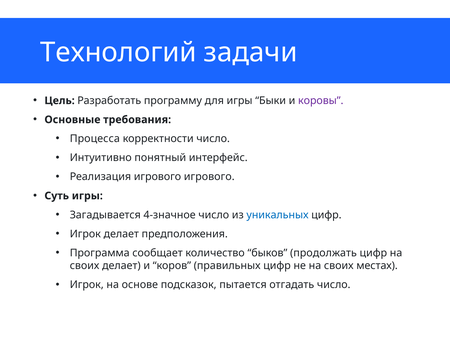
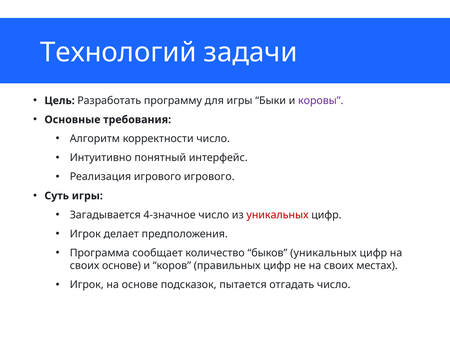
Процесса: Процесса -> Алгоритм (95, 138)
уникальных colour: blue -> red (277, 215)
быков продолжать: продолжать -> уникальных (323, 253)
своих делает: делает -> основе (121, 265)
